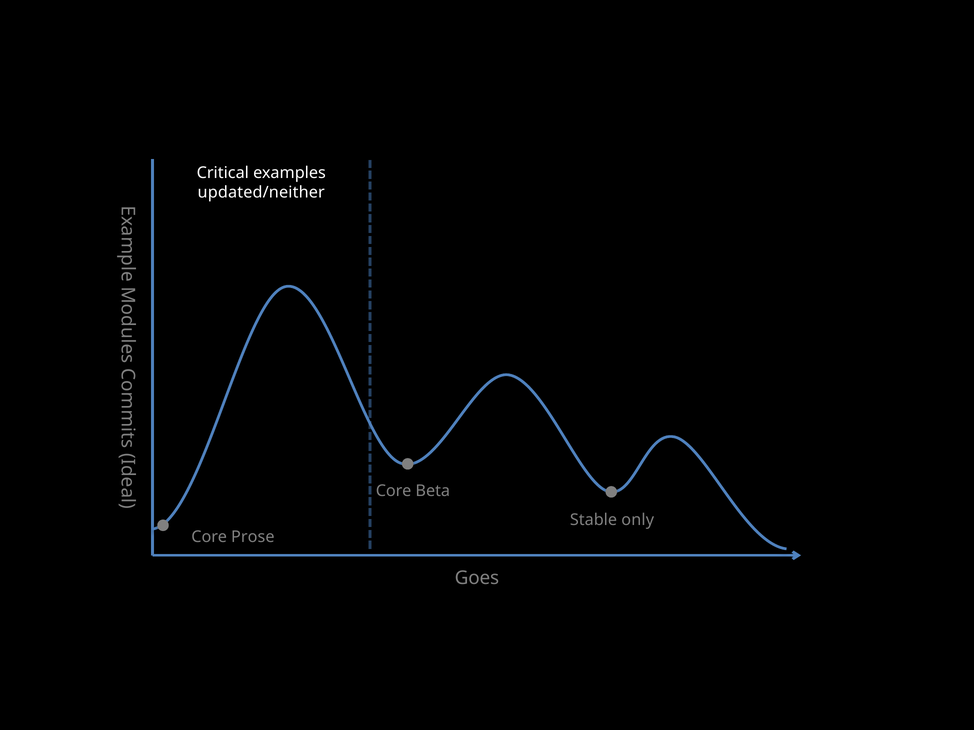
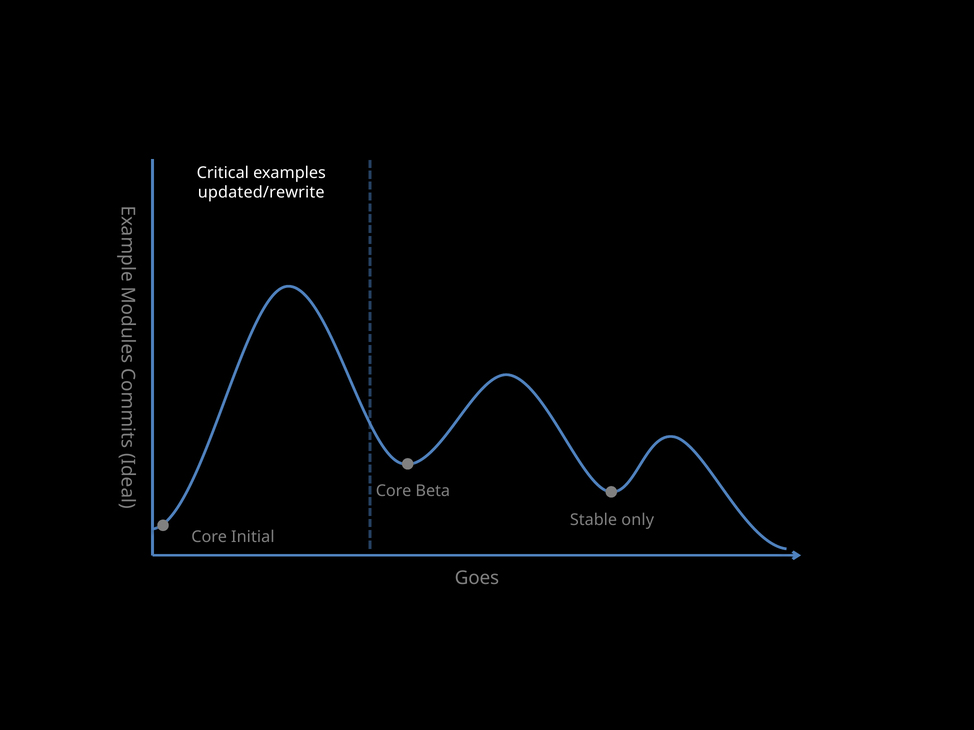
updated/neither: updated/neither -> updated/rewrite (261, 193)
Prose: Prose -> Initial (253, 537)
